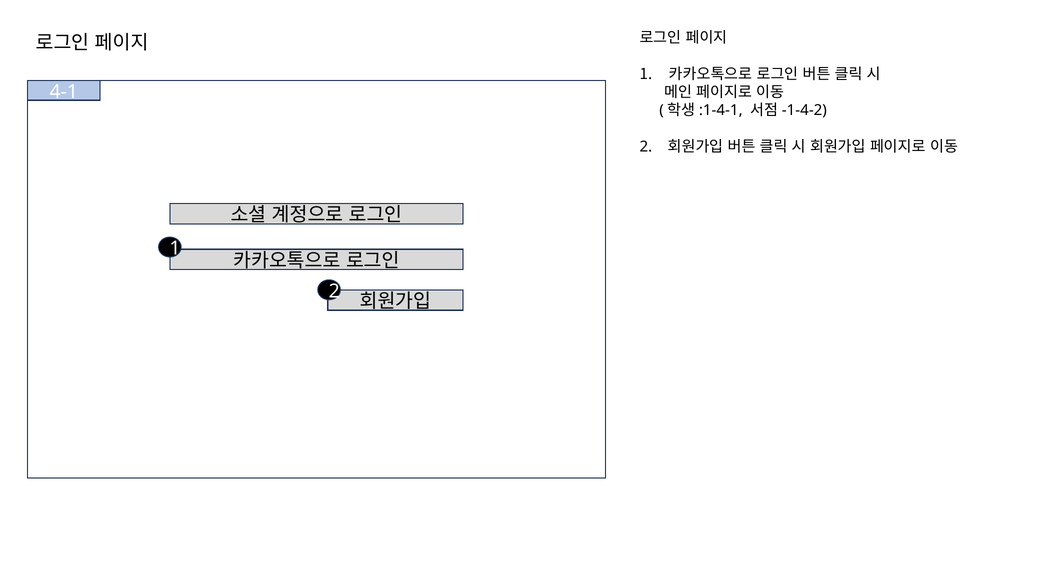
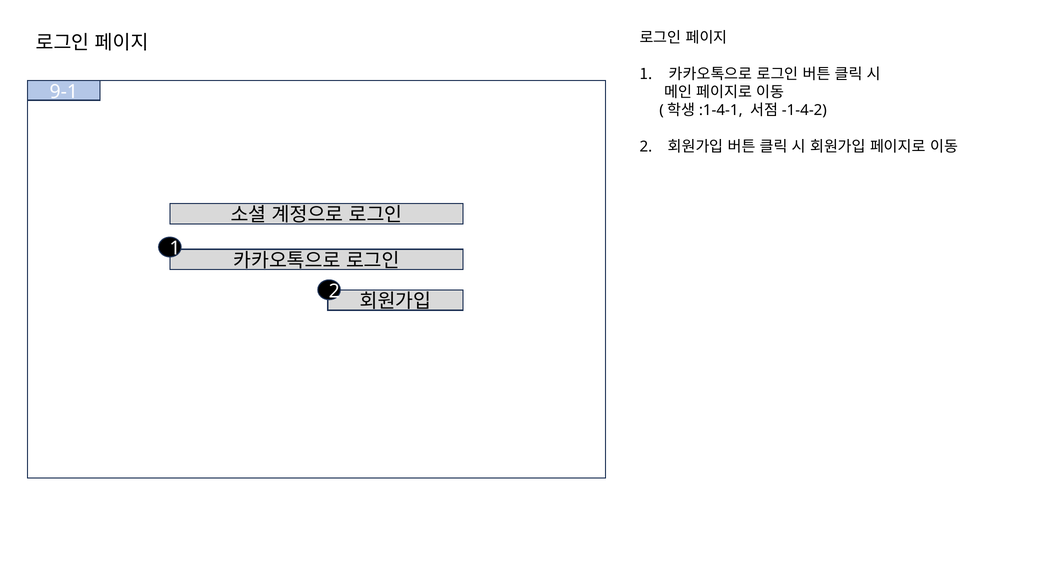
4-1: 4-1 -> 9-1 (64, 92)
